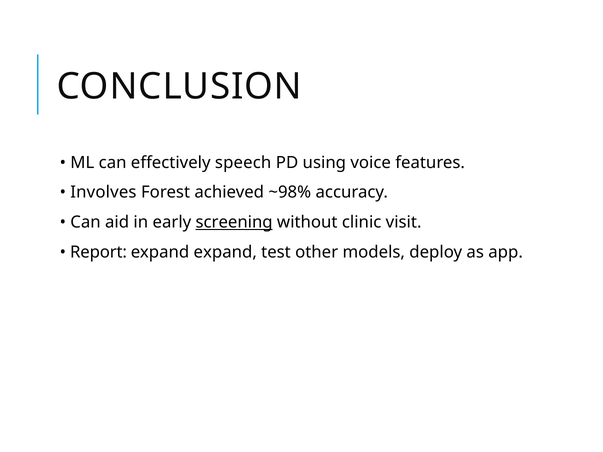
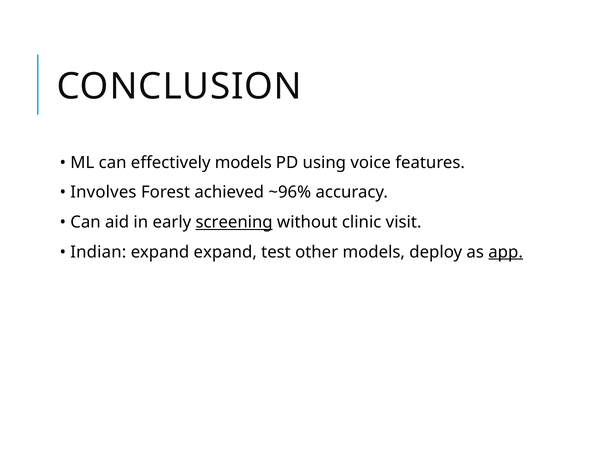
effectively speech: speech -> models (243, 163)
~98%: ~98% -> ~96% (290, 193)
Report: Report -> Indian (98, 252)
app underline: none -> present (506, 252)
